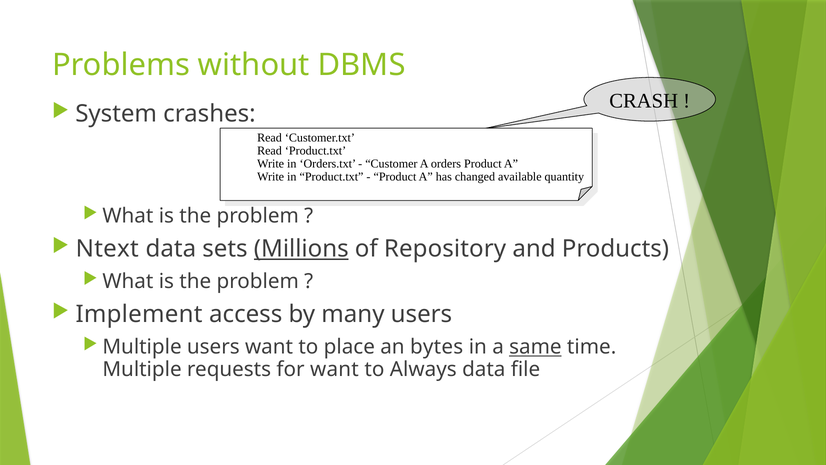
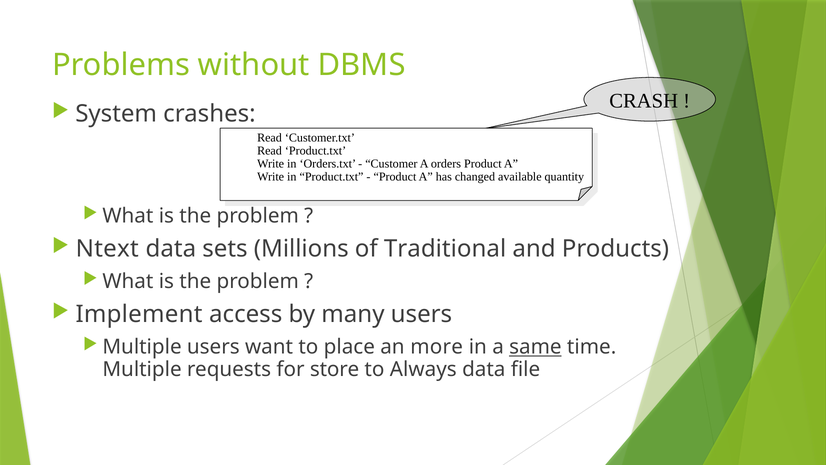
Millions underline: present -> none (301, 249)
Repository: Repository -> Traditional (445, 249)
bytes: bytes -> more (437, 347)
for want: want -> store (335, 369)
